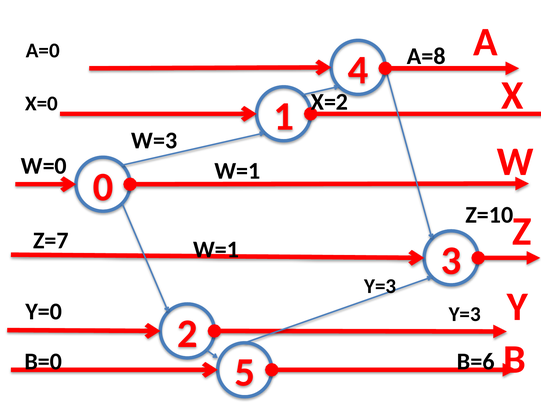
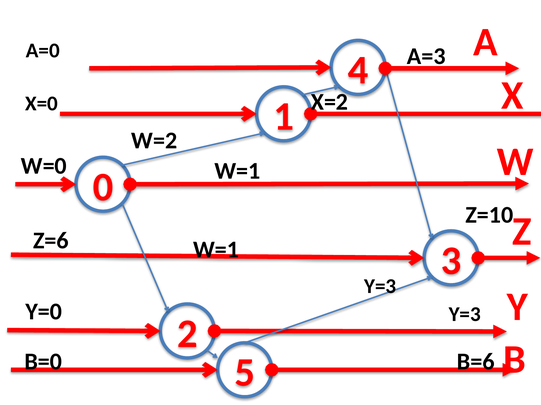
A=8: A=8 -> A=3 (426, 56)
W=3: W=3 -> W=2 (154, 141)
Z=7: Z=7 -> Z=6 (51, 241)
